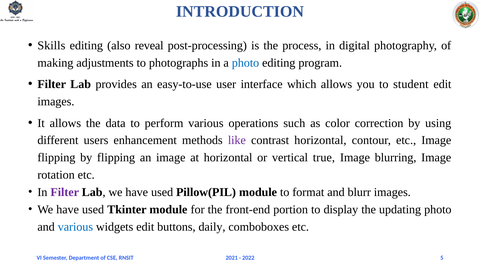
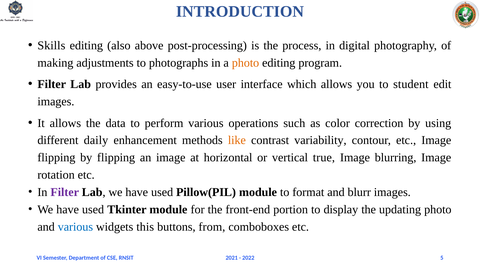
reveal: reveal -> above (149, 45)
photo colour: blue -> orange (246, 63)
users: users -> daily (96, 140)
like colour: purple -> orange (237, 140)
contrast horizontal: horizontal -> variability (320, 140)
widgets edit: edit -> this (145, 227)
daily: daily -> from (212, 227)
